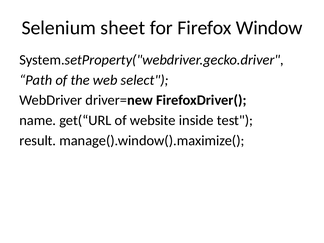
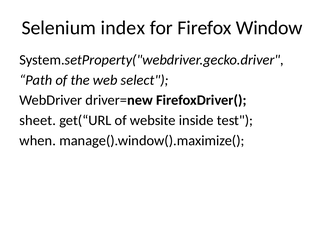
sheet: sheet -> index (123, 28)
name: name -> sheet (38, 120)
result: result -> when (38, 141)
